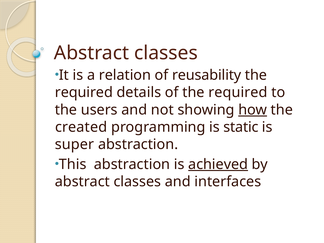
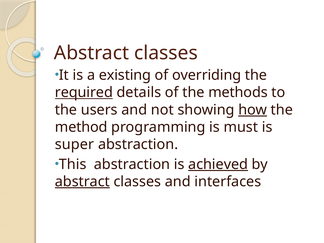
relation: relation -> existing (125, 75)
reusability: reusability -> overriding (207, 75)
required underline: none -> present (84, 92)
of the required: required -> methods (238, 92)
created: created -> method (81, 127)
static: static -> must (241, 127)
abstract underline: none -> present (82, 182)
